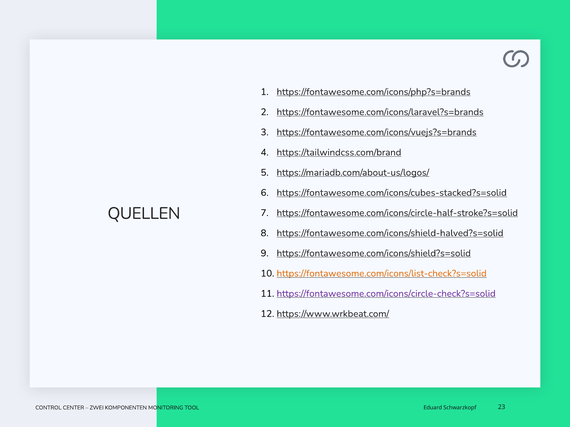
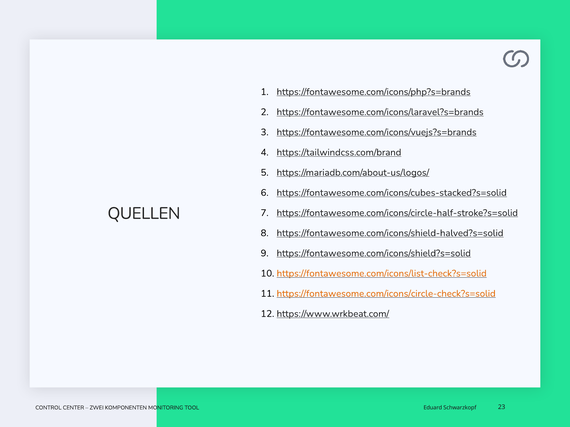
https://fontawesome.com/icons/circle-check?s=solid colour: purple -> orange (386, 294)
